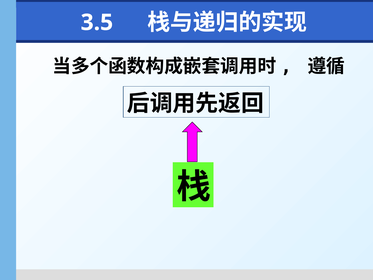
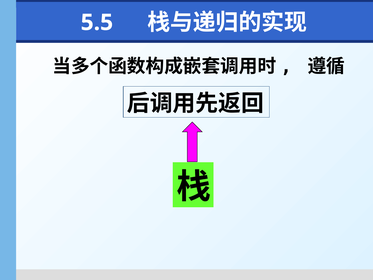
3.5: 3.5 -> 5.5 (97, 22)
